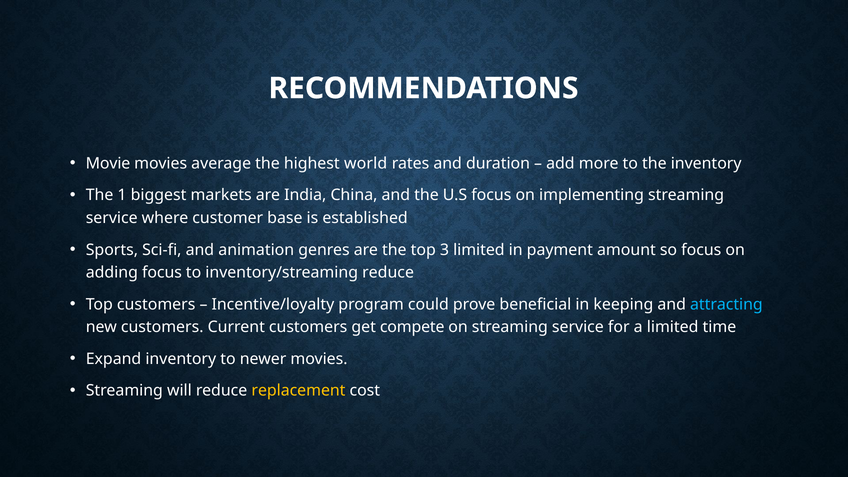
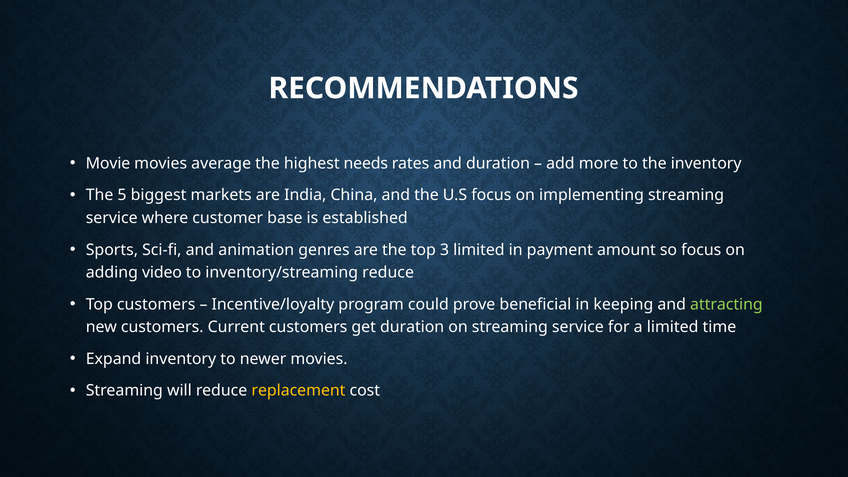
world: world -> needs (366, 163)
1: 1 -> 5 (122, 195)
adding focus: focus -> video (162, 273)
attracting colour: light blue -> light green (726, 304)
get compete: compete -> duration (412, 327)
